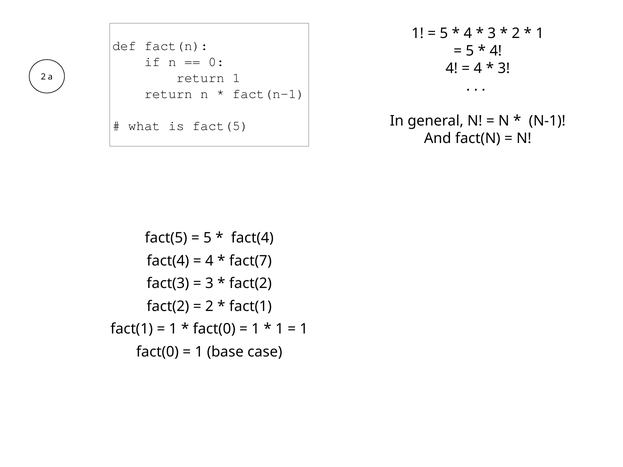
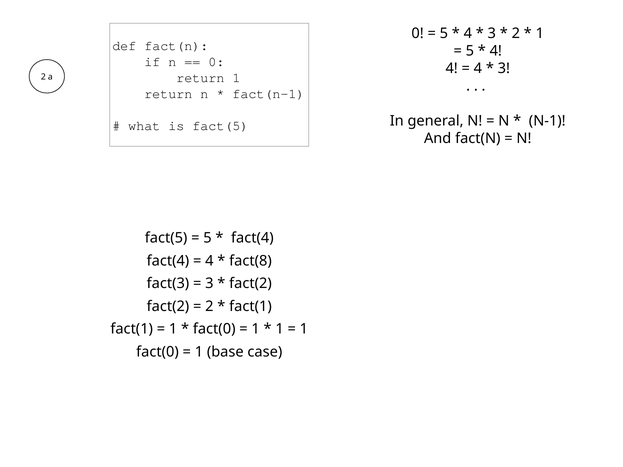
1: 1 -> 0 (418, 33)
fact(7: fact(7 -> fact(8 (250, 261)
